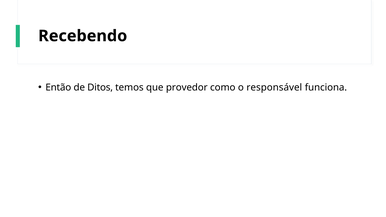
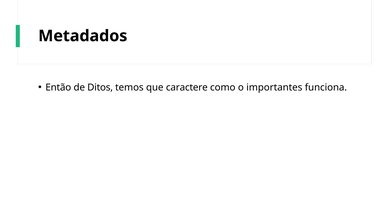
Recebendo: Recebendo -> Metadados (83, 36)
provedor: provedor -> caractere (187, 88)
responsável: responsável -> importantes (274, 88)
